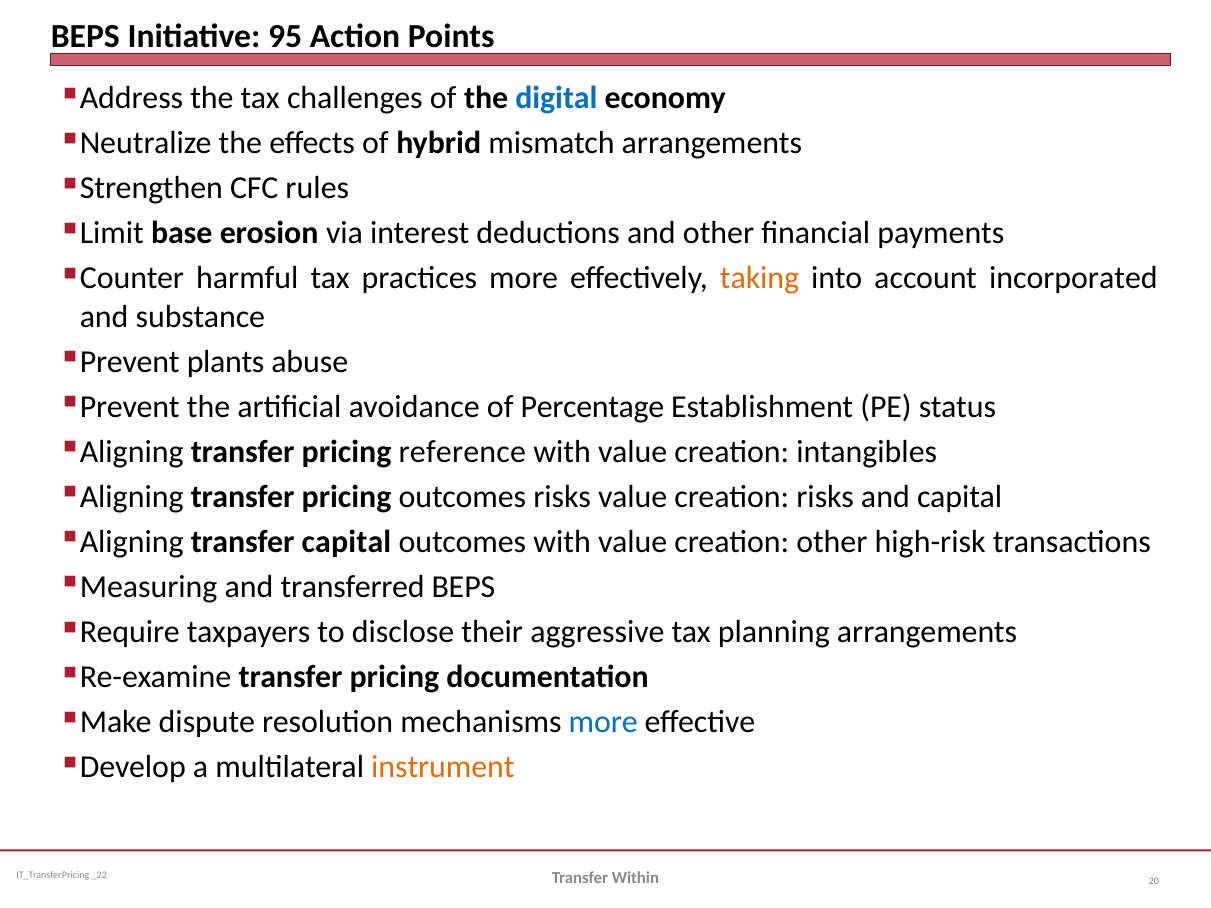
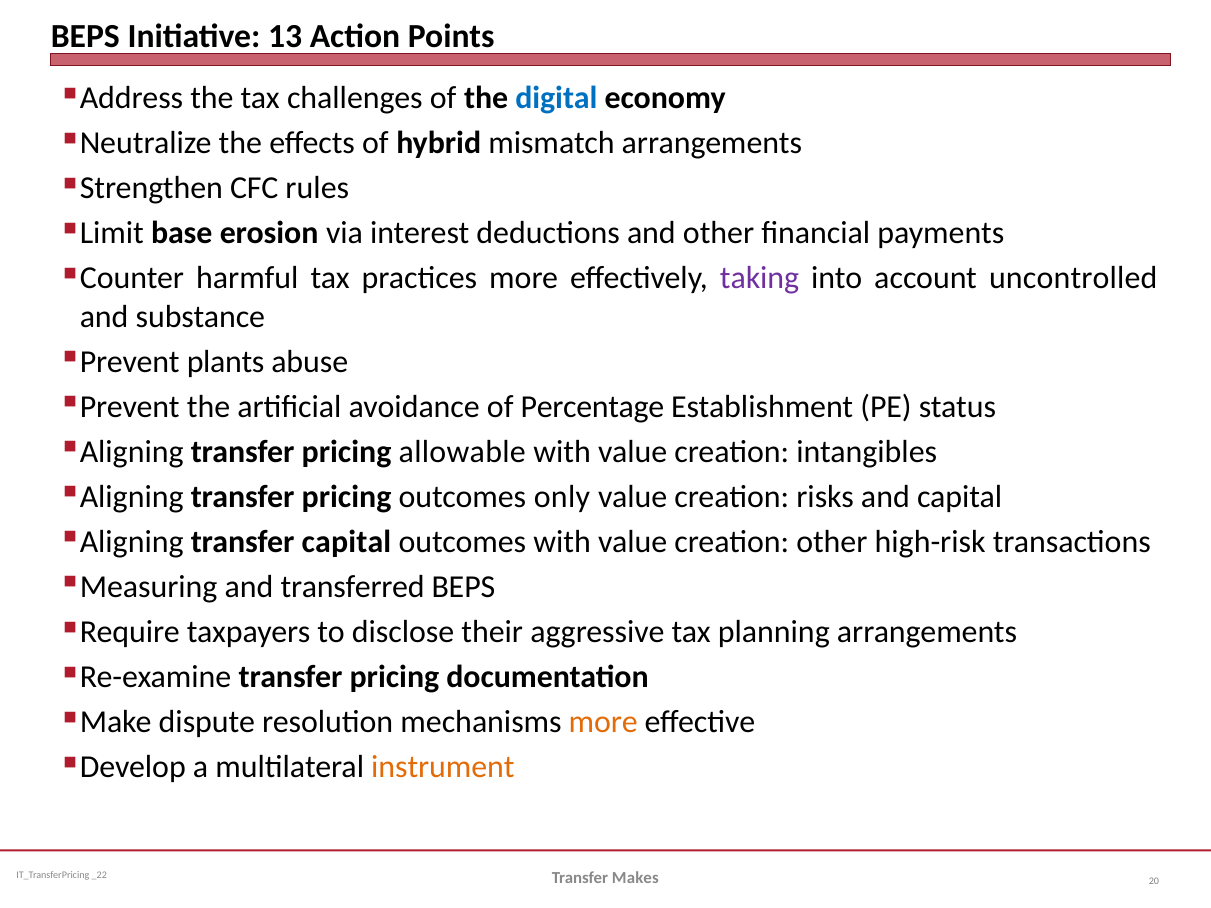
95: 95 -> 13 (285, 36)
taking colour: orange -> purple (760, 278)
incorporated: incorporated -> uncontrolled (1073, 278)
reference: reference -> allowable (462, 452)
outcomes risks: risks -> only (562, 497)
more colour: blue -> orange (603, 722)
Within: Within -> Makes (635, 879)
